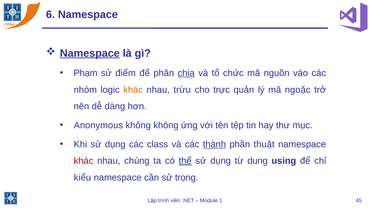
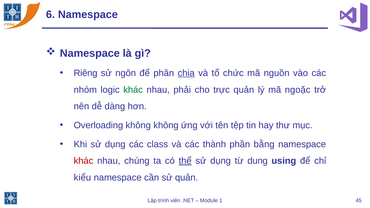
Namespace underline: present -> none (90, 53)
Phạm: Phạm -> Riêng (86, 73)
điểm: điểm -> ngôn (126, 73)
khác colour: orange -> green (133, 90)
trừu: trừu -> phải (182, 90)
Anonymous: Anonymous -> Overloading (98, 125)
thành underline: present -> none (214, 144)
thuật: thuật -> bằng (264, 144)
sử trọng: trọng -> quản (187, 178)
